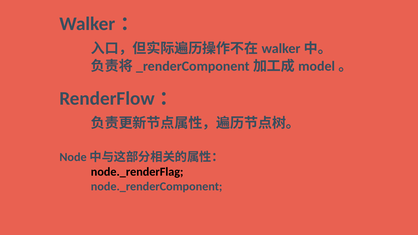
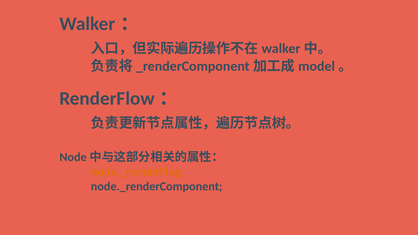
node._renderFlag colour: black -> orange (137, 172)
